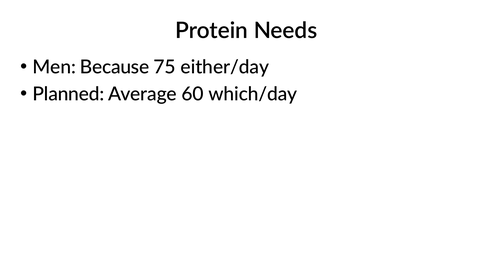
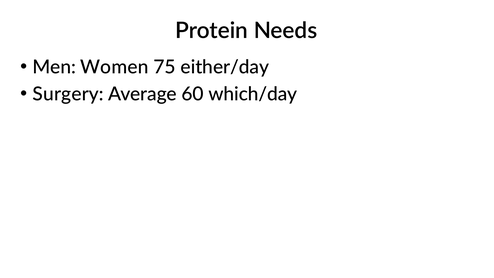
Because: Because -> Women (114, 67)
Planned: Planned -> Surgery (68, 94)
